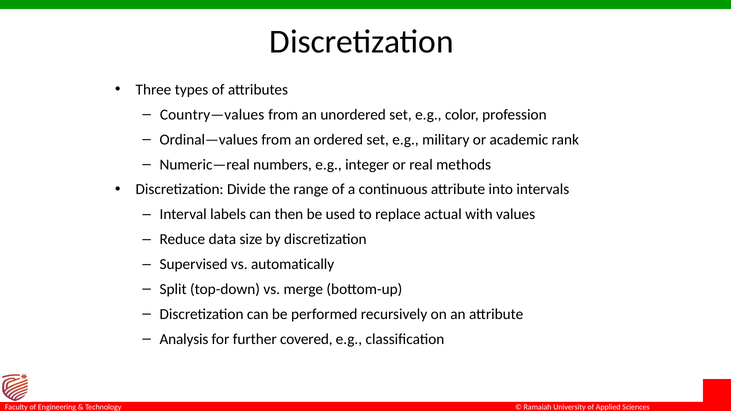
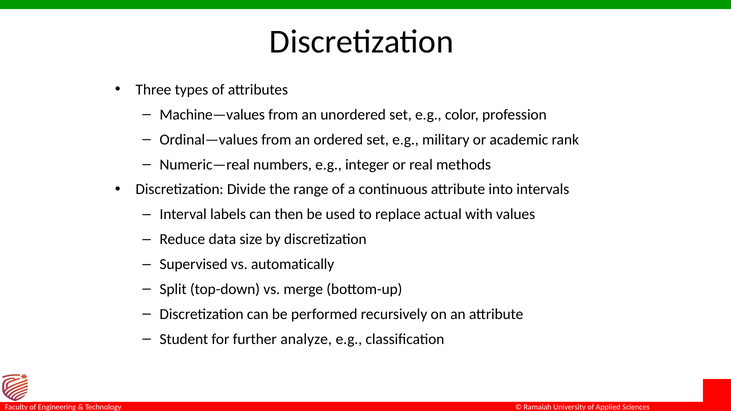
Country—values: Country—values -> Machine—values (212, 115)
Analysis: Analysis -> Student (184, 339)
covered: covered -> analyze (306, 339)
